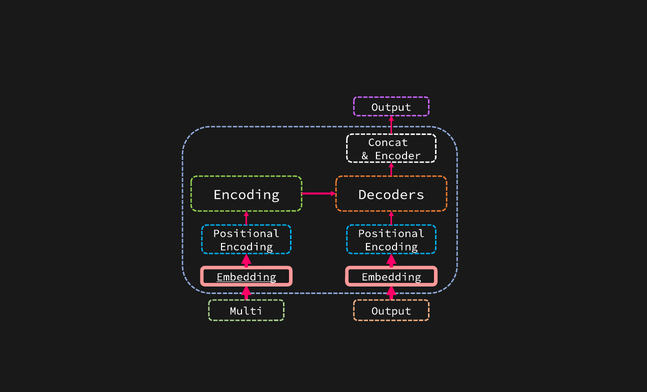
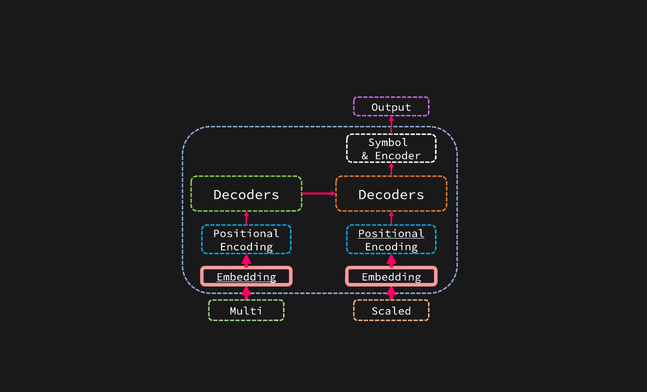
Concat: Concat -> Symbol (388, 142)
Encoding: Encoding -> Decoders (246, 195)
Positional underline: none -> present (391, 233)
Output: Output -> Scaled (391, 311)
